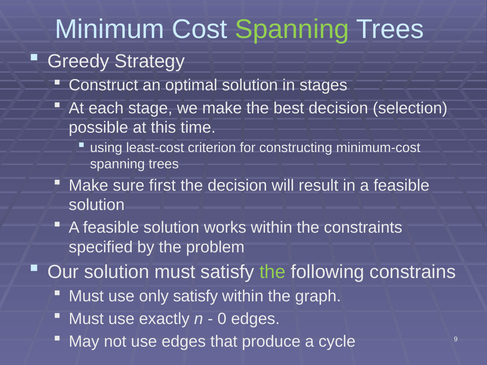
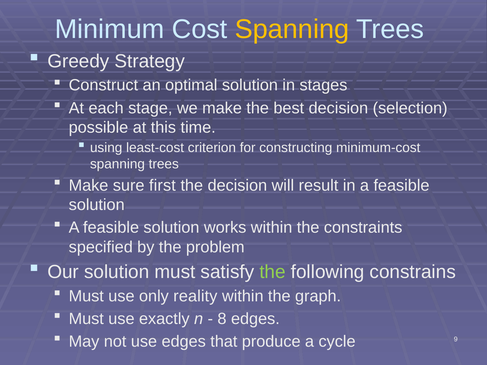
Spanning colour: light green -> yellow (292, 29)
only satisfy: satisfy -> reality (195, 296)
0: 0 -> 8 (222, 319)
